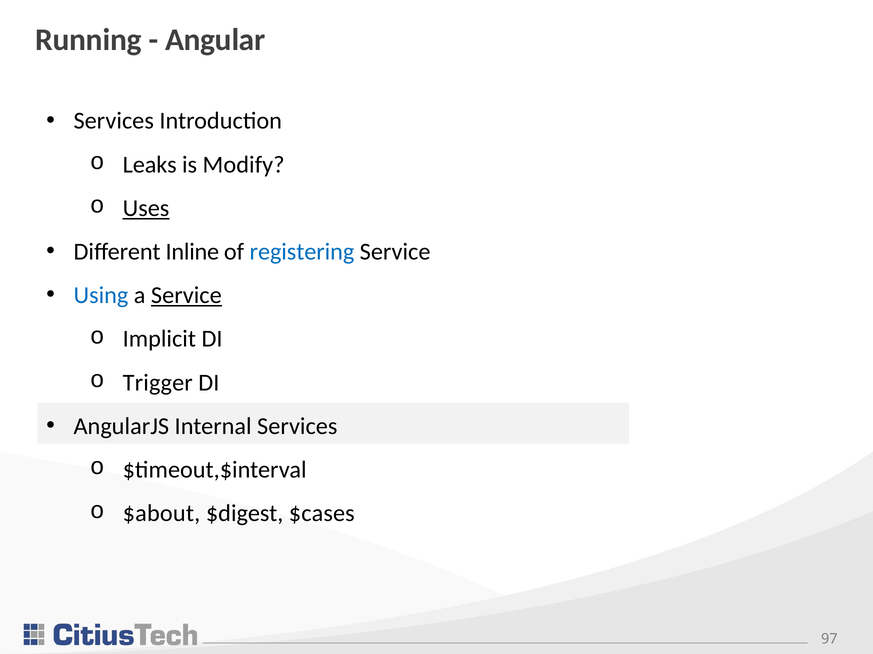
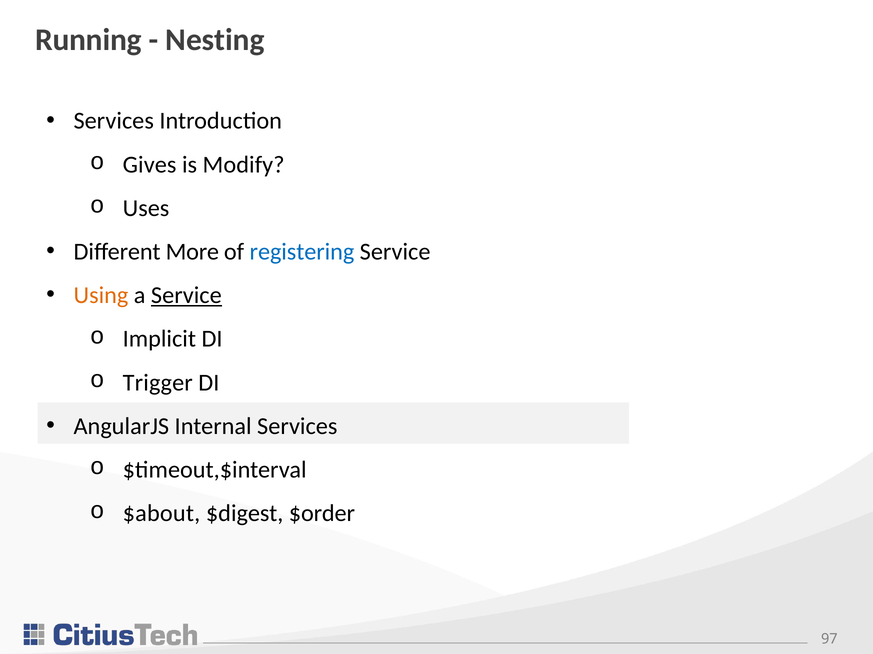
Angular: Angular -> Nesting (215, 40)
Leaks: Leaks -> Gives (150, 165)
Uses underline: present -> none (146, 208)
Inline: Inline -> More (192, 252)
Using colour: blue -> orange (101, 296)
$cases: $cases -> $order (322, 514)
